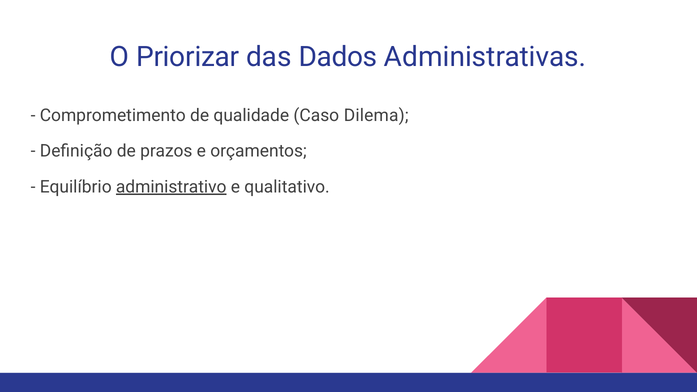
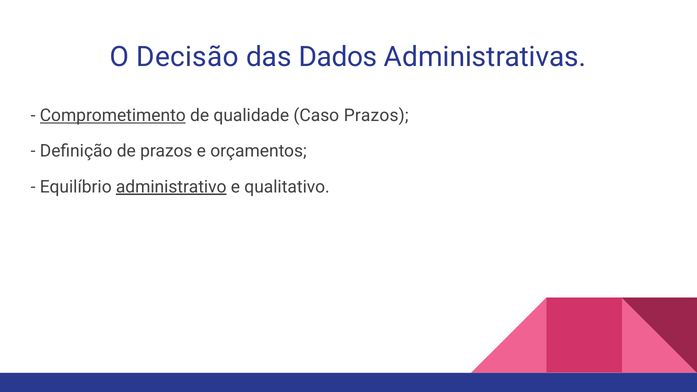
Priorizar: Priorizar -> Decisão (187, 57)
Comprometimento underline: none -> present (113, 116)
Caso Dilema: Dilema -> Prazos (376, 116)
